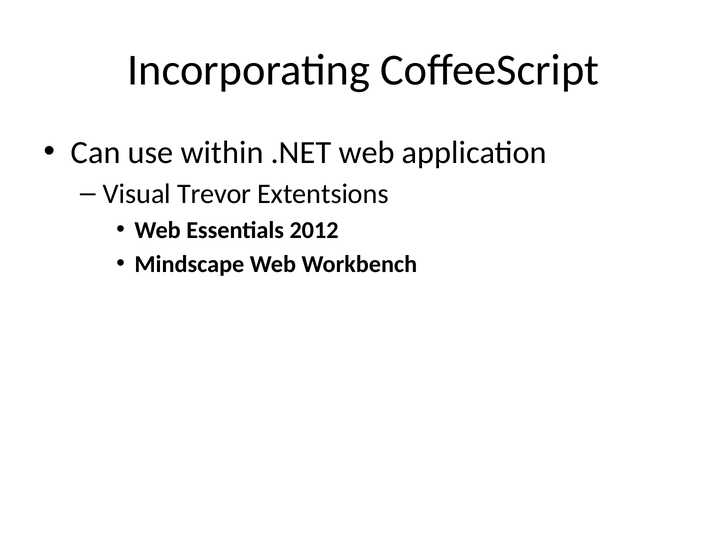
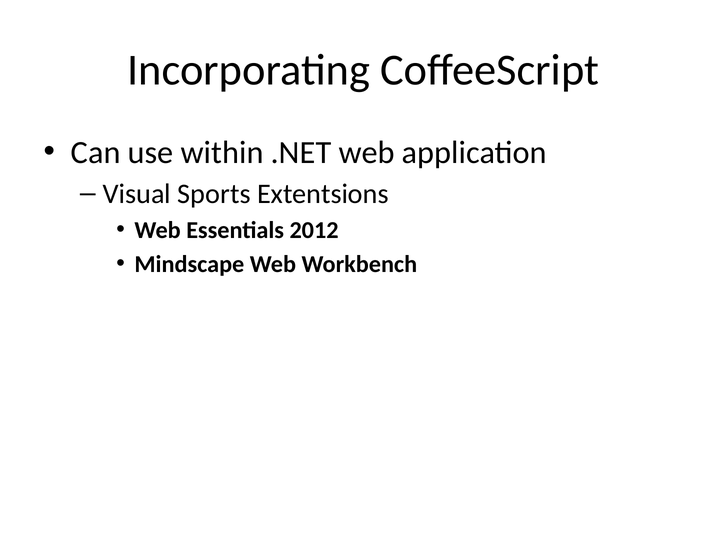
Trevor: Trevor -> Sports (214, 194)
